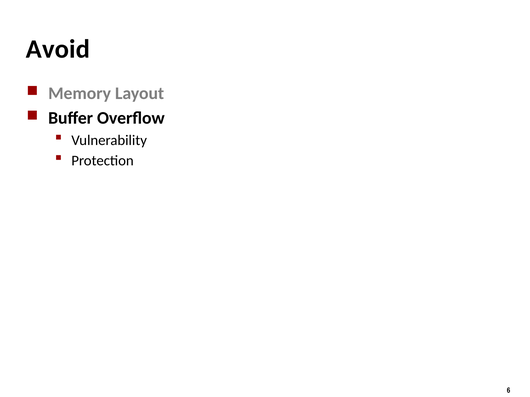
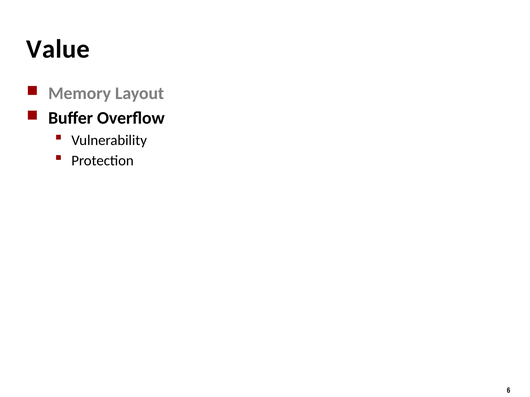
Avoid: Avoid -> Value (58, 49)
